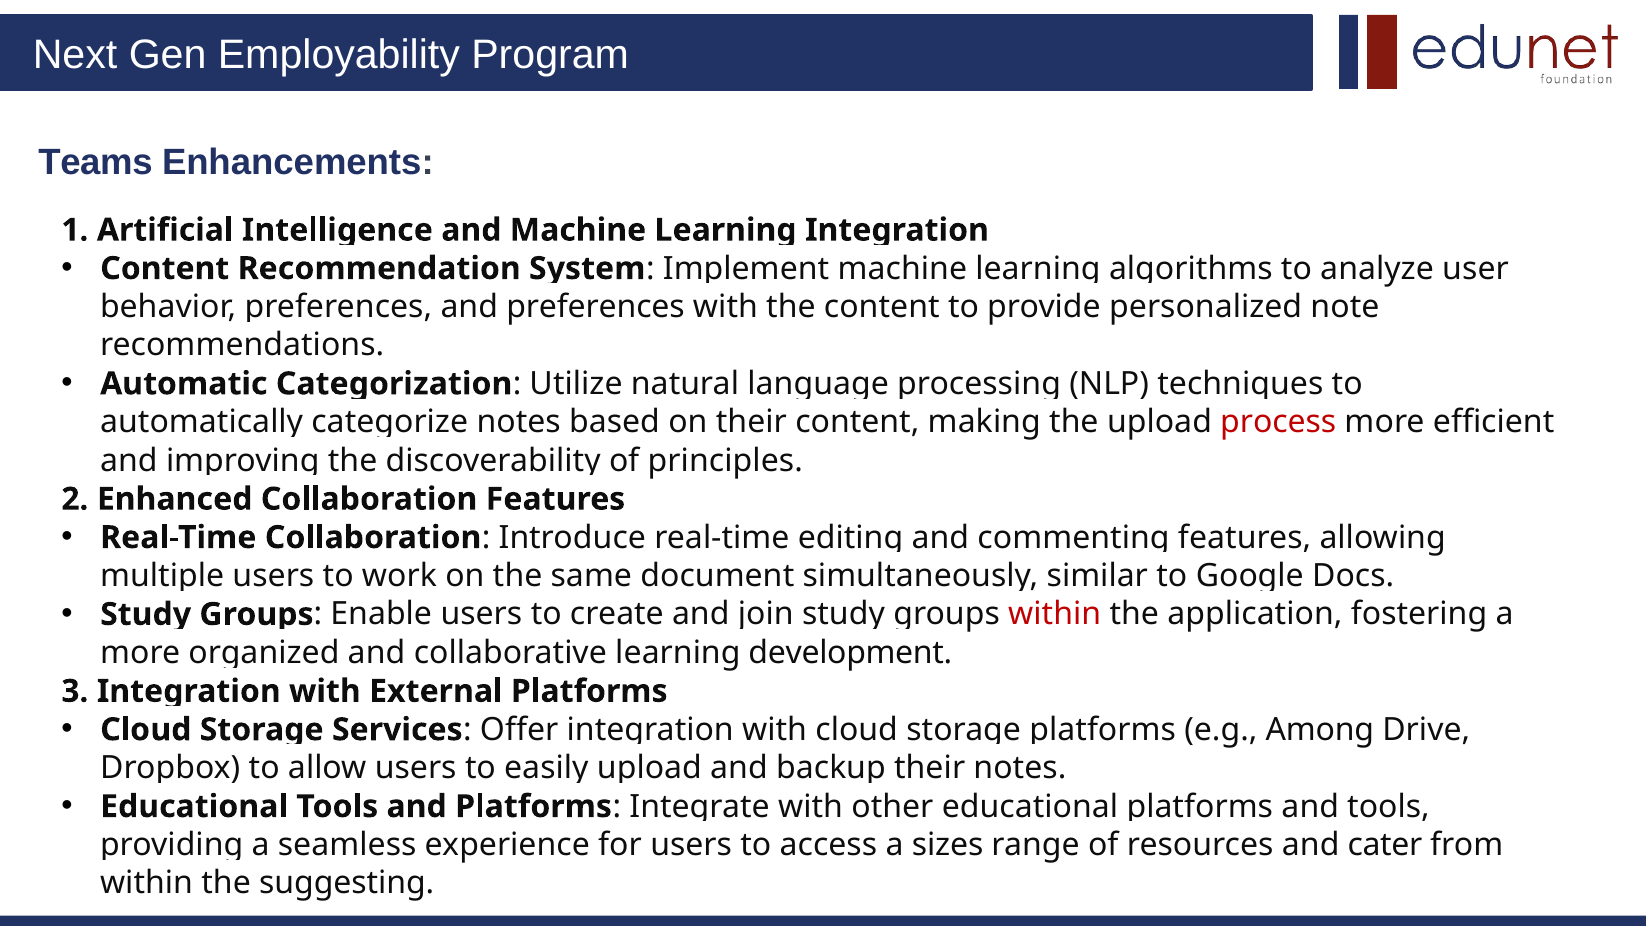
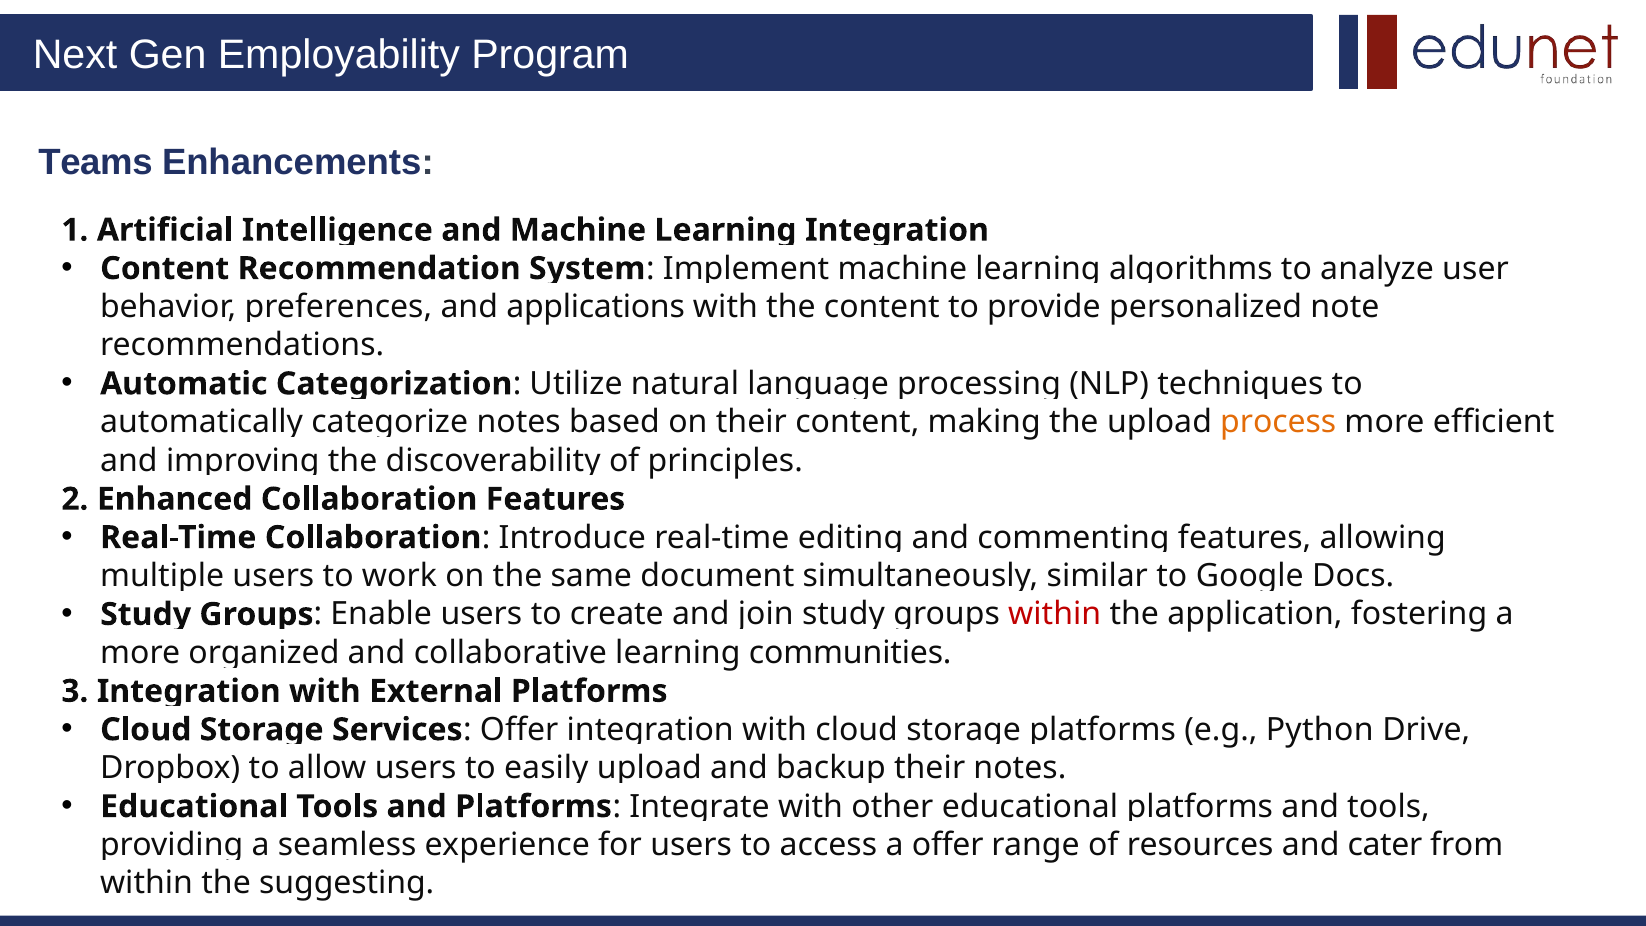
and preferences: preferences -> applications (596, 307)
process colour: red -> orange (1278, 422)
development: development -> communities (850, 653)
Among: Among -> Python (1320, 730)
a sizes: sizes -> offer (948, 845)
